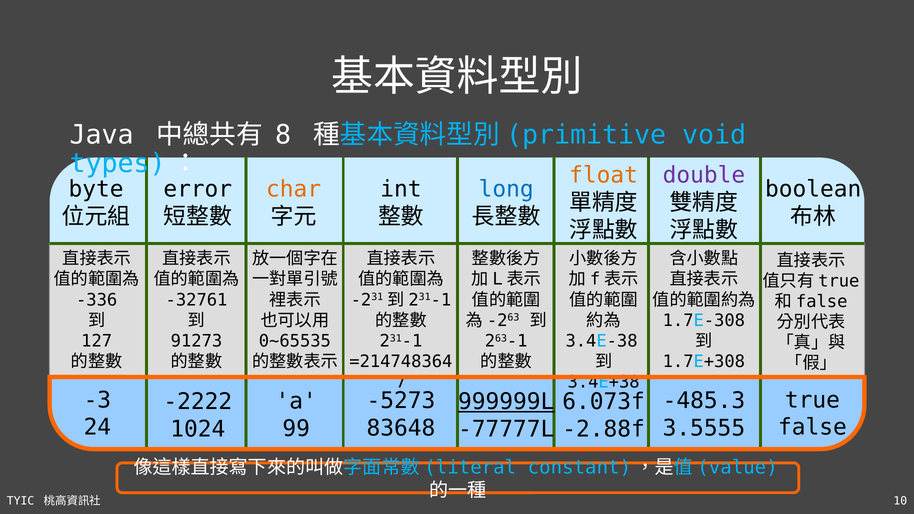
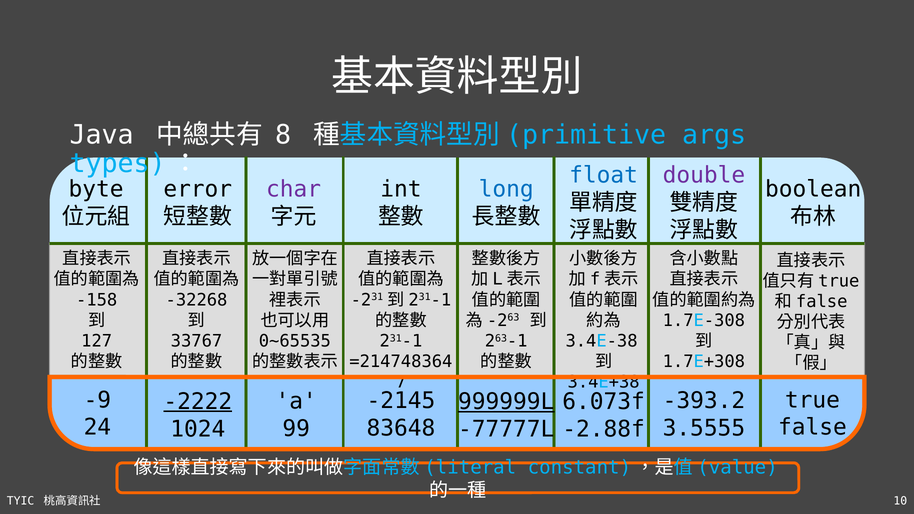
void: void -> args (714, 135)
float colour: orange -> blue (604, 175)
char colour: orange -> purple (294, 189)
-336: -336 -> -158 (97, 300)
-32761: -32761 -> -32268 (197, 300)
91273: 91273 -> 33767 (196, 341)
-3: -3 -> -9 (97, 400)
-5273: -5273 -> -2145 (401, 401)
-485.3: -485.3 -> -393.2 (704, 401)
-2222 underline: none -> present (198, 402)
